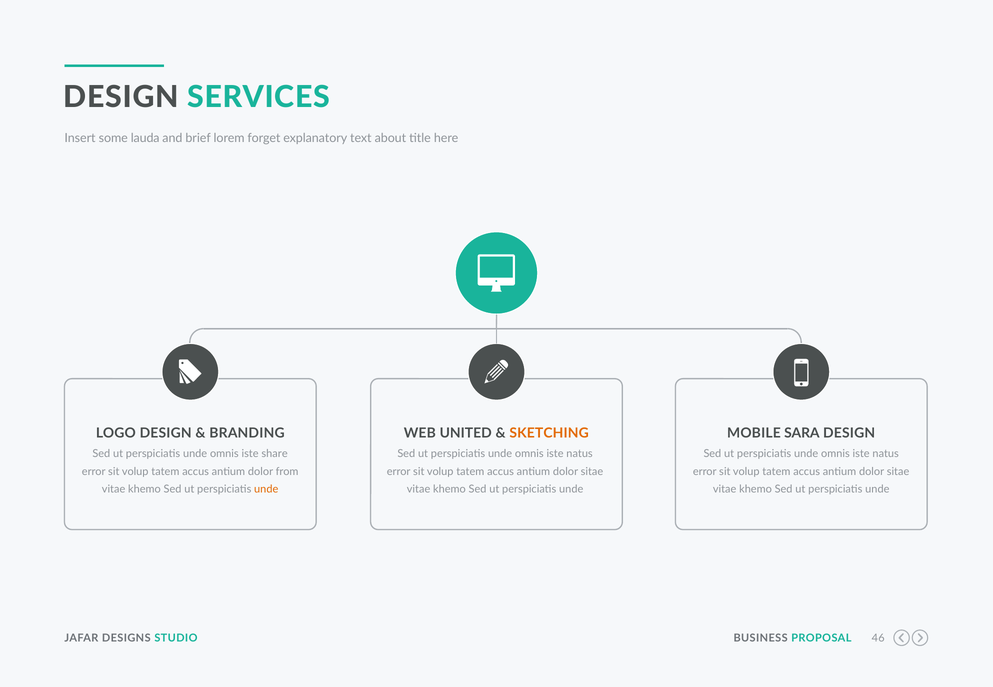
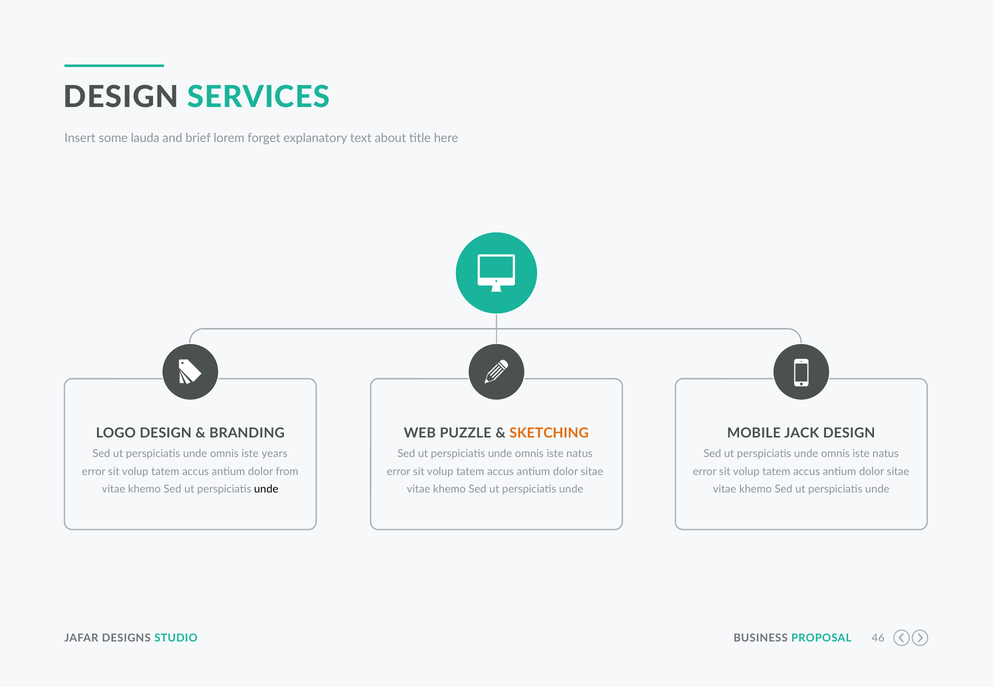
UNITED: UNITED -> PUZZLE (466, 434)
SARA: SARA -> JACK (802, 434)
share: share -> years (275, 454)
unde colour: orange -> black (266, 490)
